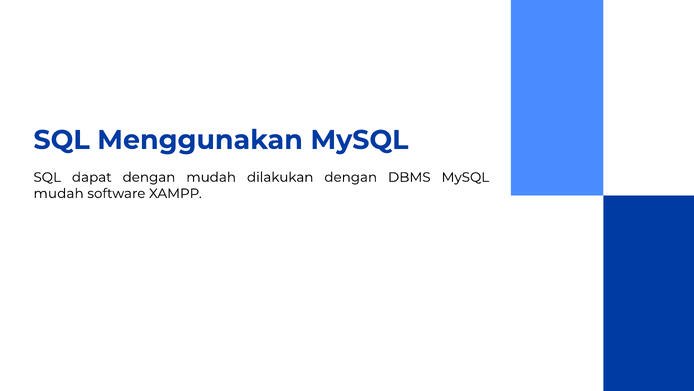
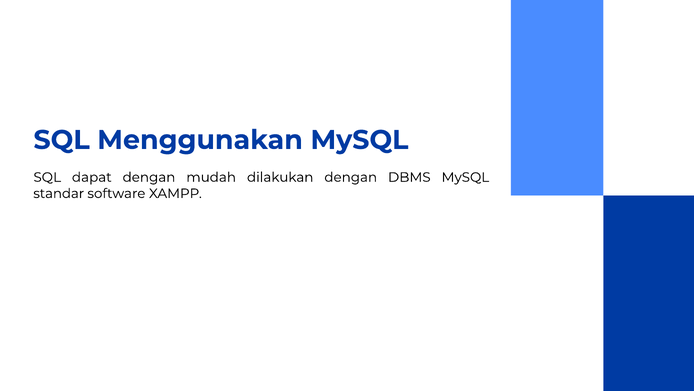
mudah: mudah -> standar (59, 193)
